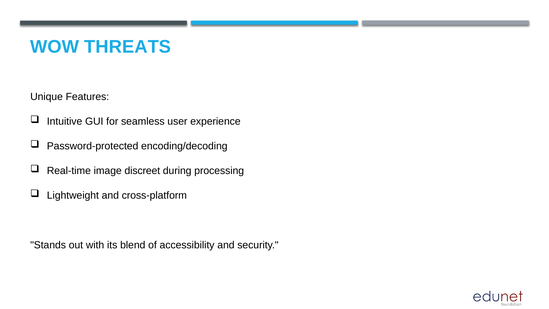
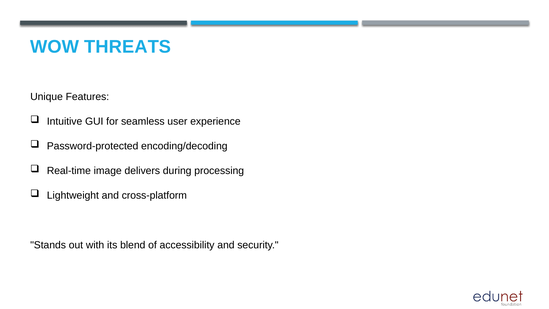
discreet: discreet -> delivers (142, 171)
